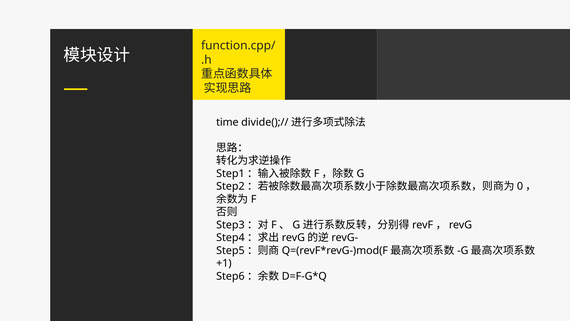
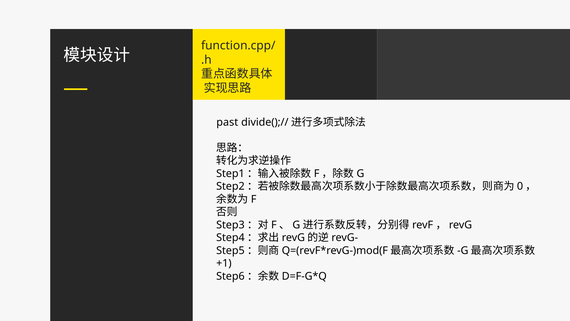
time: time -> past (227, 122)
